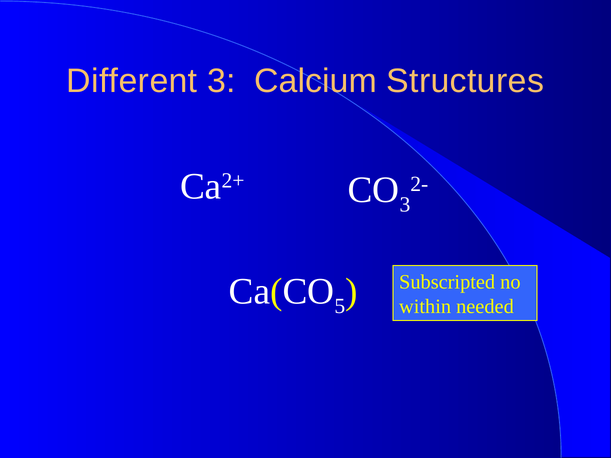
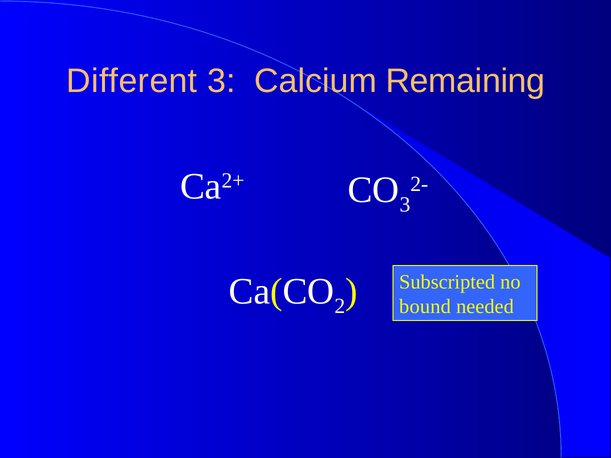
Structures: Structures -> Remaining (466, 81)
5: 5 -> 2 (340, 306)
within: within -> bound (425, 307)
